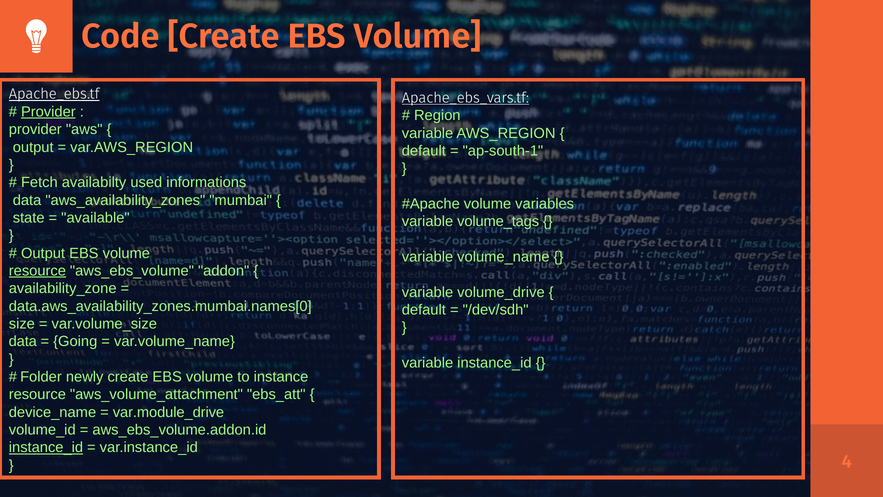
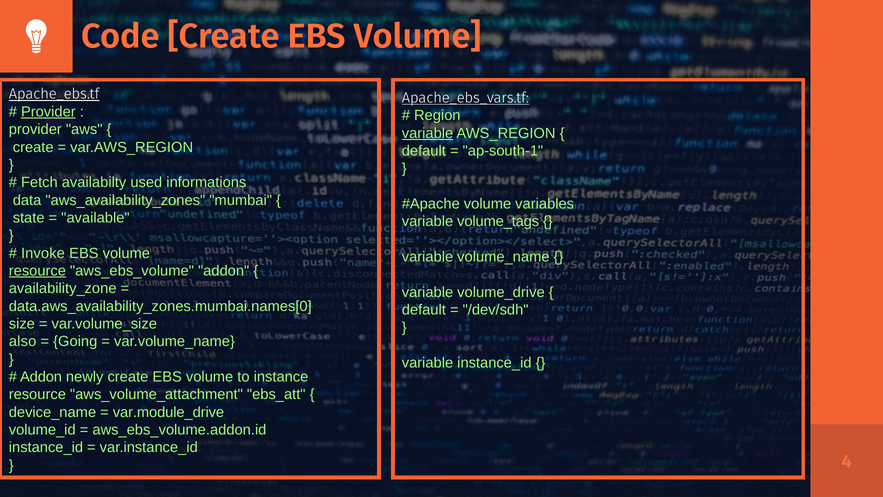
variable underline: none -> present (428, 133)
output: output -> create (33, 147)
Output: Output -> Invoke (43, 253)
data: data -> also (23, 341)
Folder: Folder -> Addon (41, 377)
instance_id underline: present -> none (46, 447)
